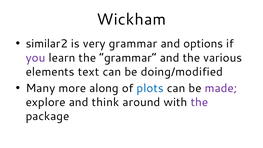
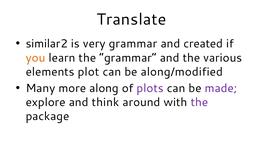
Wickham: Wickham -> Translate (131, 19)
options: options -> created (203, 44)
you colour: purple -> orange (35, 58)
text: text -> plot (89, 72)
doing/modified: doing/modified -> along/modified (182, 72)
plots colour: blue -> purple (150, 88)
